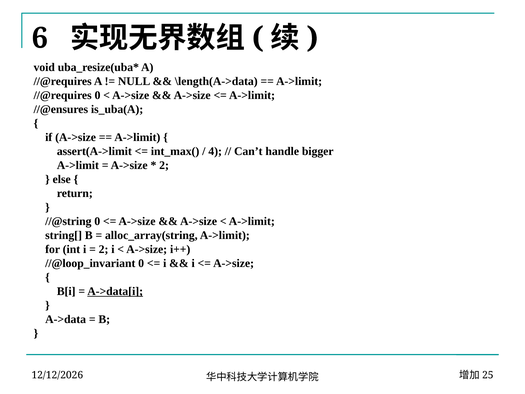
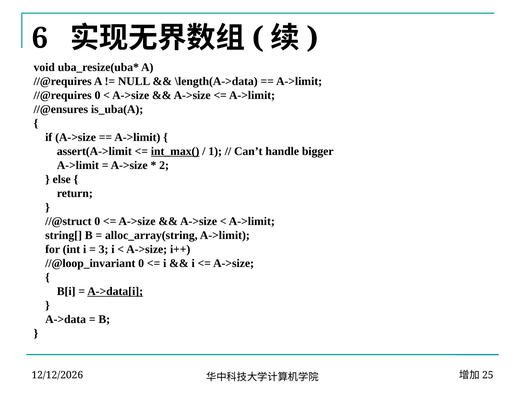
int_max( underline: none -> present (175, 151)
4: 4 -> 1 (215, 151)
//@string: //@string -> //@struct (68, 221)
2: 2 -> 3 (104, 249)
